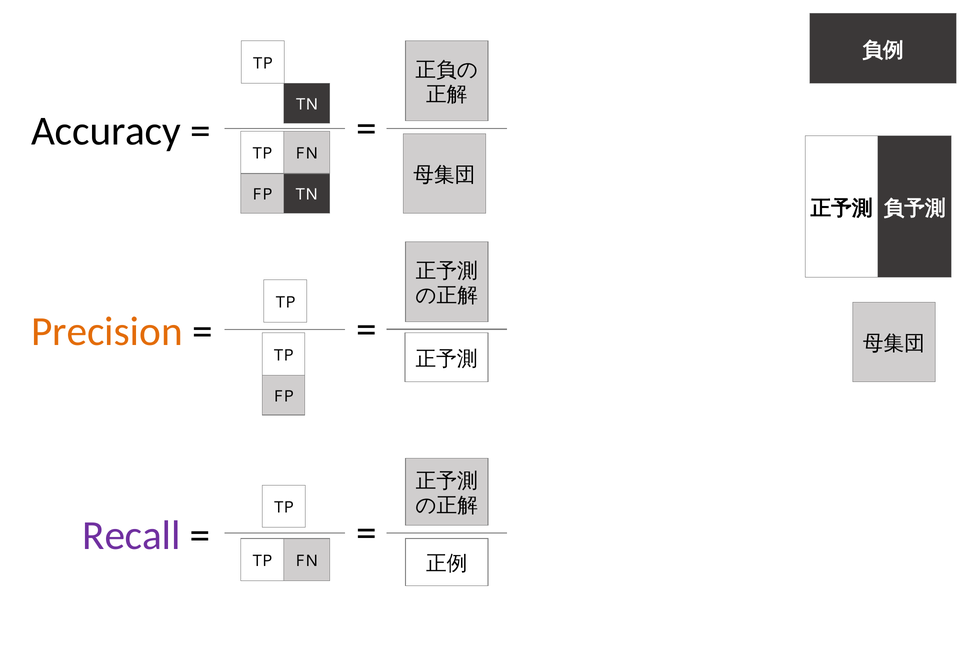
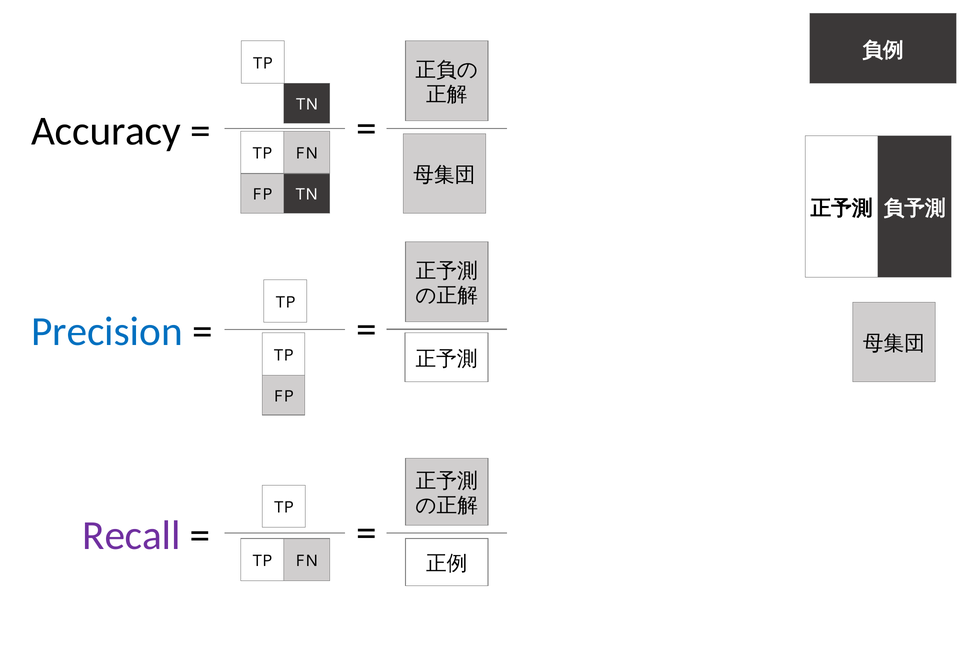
Precision colour: orange -> blue (107, 332)
